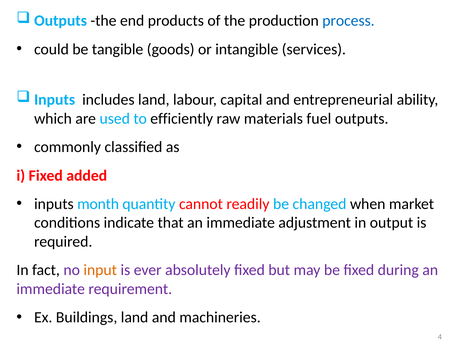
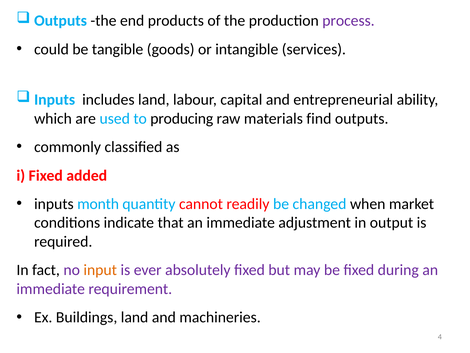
process colour: blue -> purple (348, 21)
efficiently: efficiently -> producing (182, 118)
fuel: fuel -> find (319, 118)
